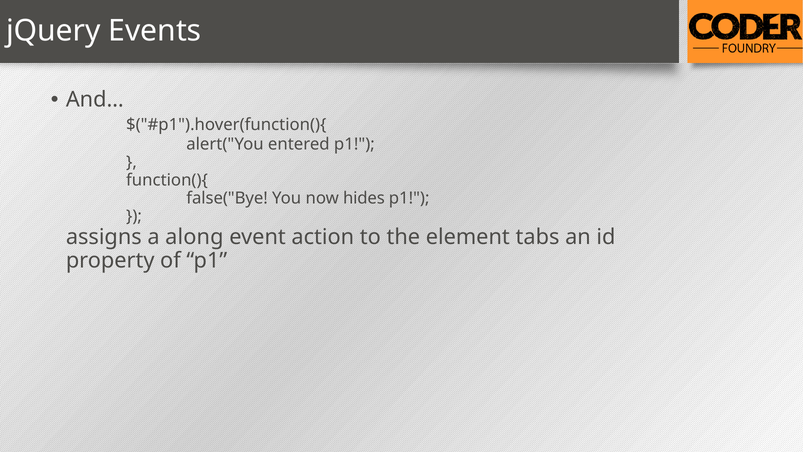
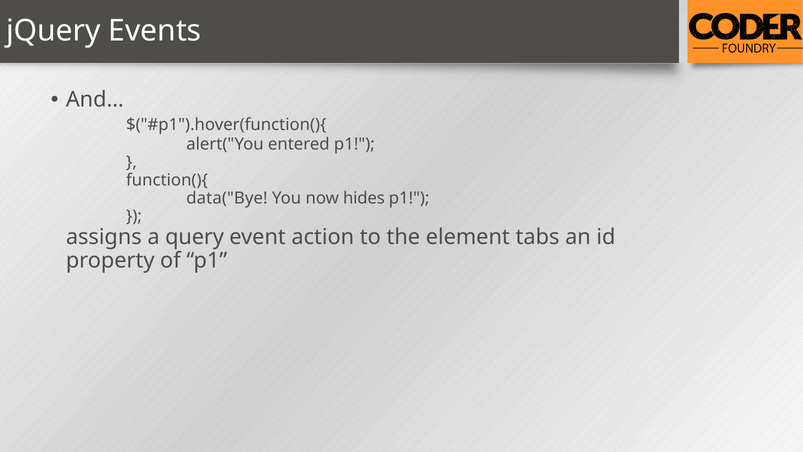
false("Bye: false("Bye -> data("Bye (227, 198)
along: along -> query (195, 237)
